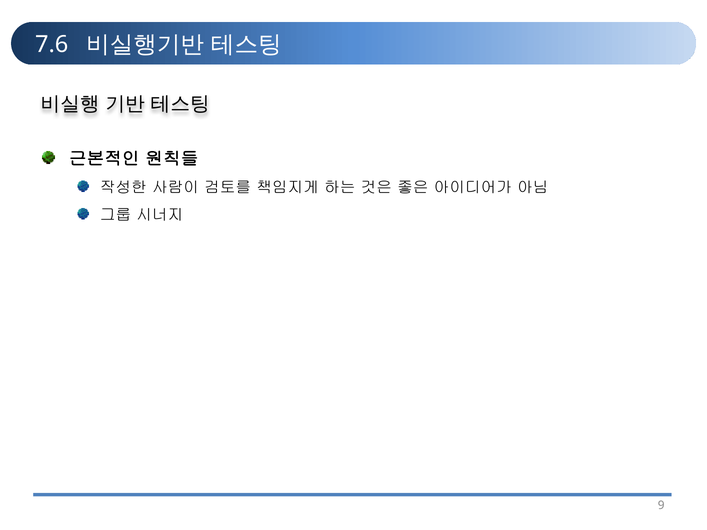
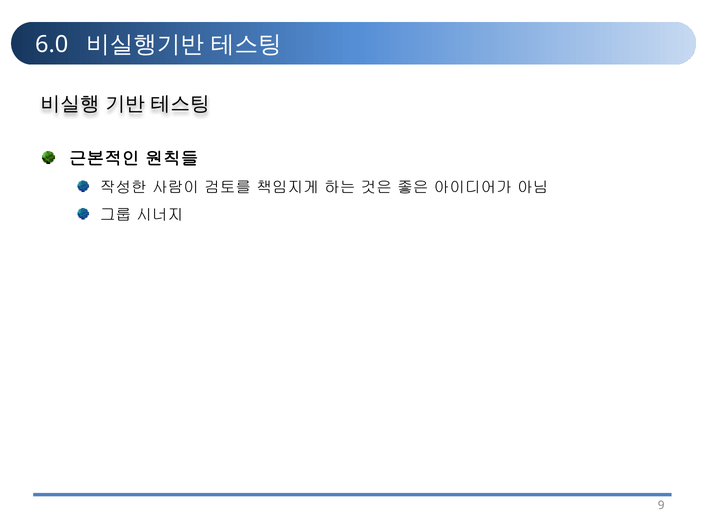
7.6: 7.6 -> 6.0 (52, 45)
